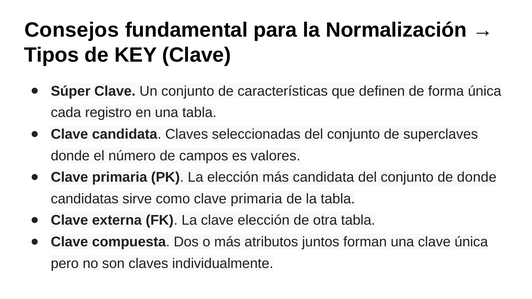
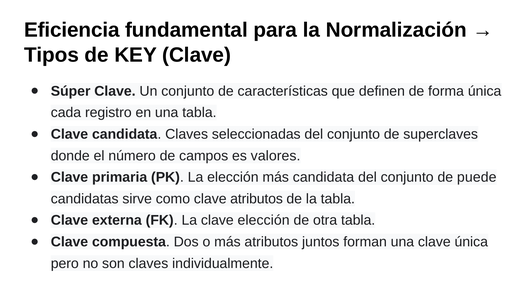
Consejos: Consejos -> Eficiencia (72, 30)
de donde: donde -> puede (477, 177)
como clave primaria: primaria -> atributos (257, 199)
